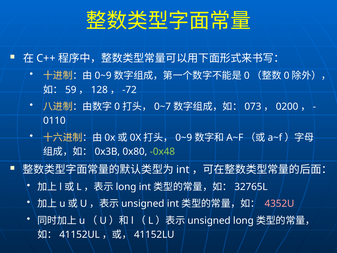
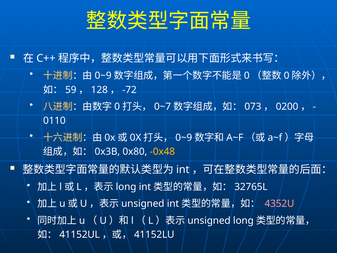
-0x48 colour: light green -> yellow (162, 152)
